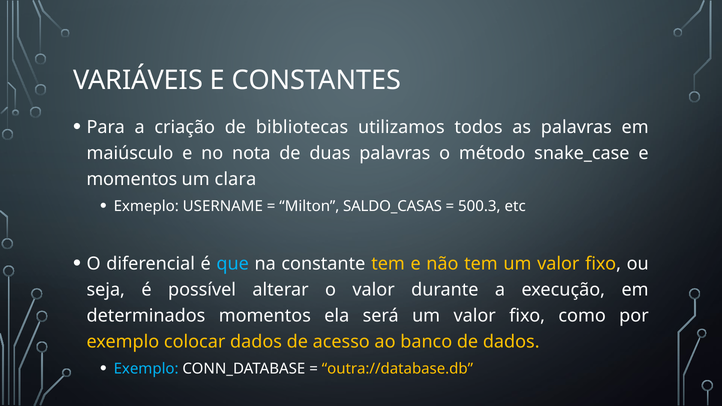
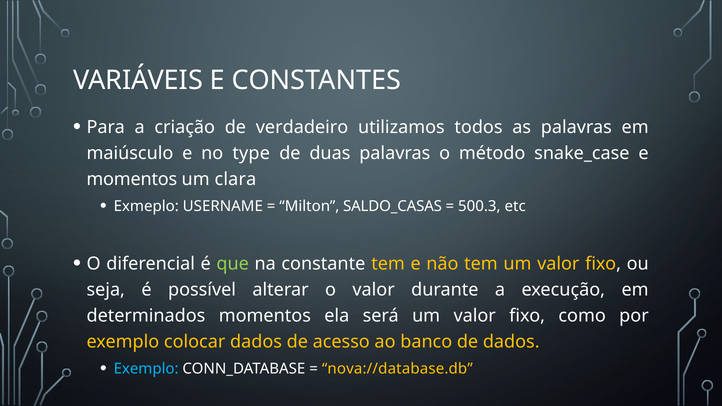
bibliotecas: bibliotecas -> verdadeiro (302, 127)
nota: nota -> type (251, 153)
que colour: light blue -> light green (233, 264)
outra://database.db: outra://database.db -> nova://database.db (397, 369)
